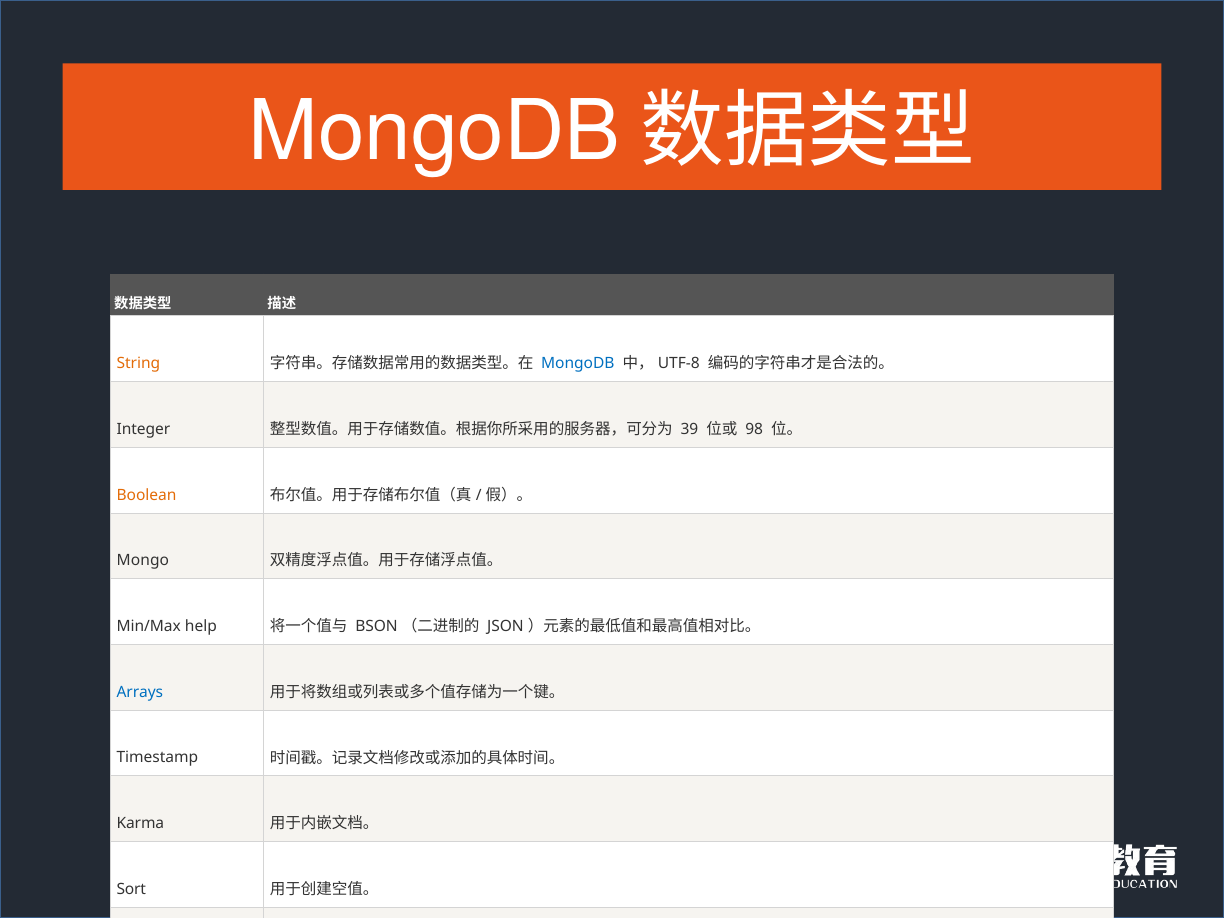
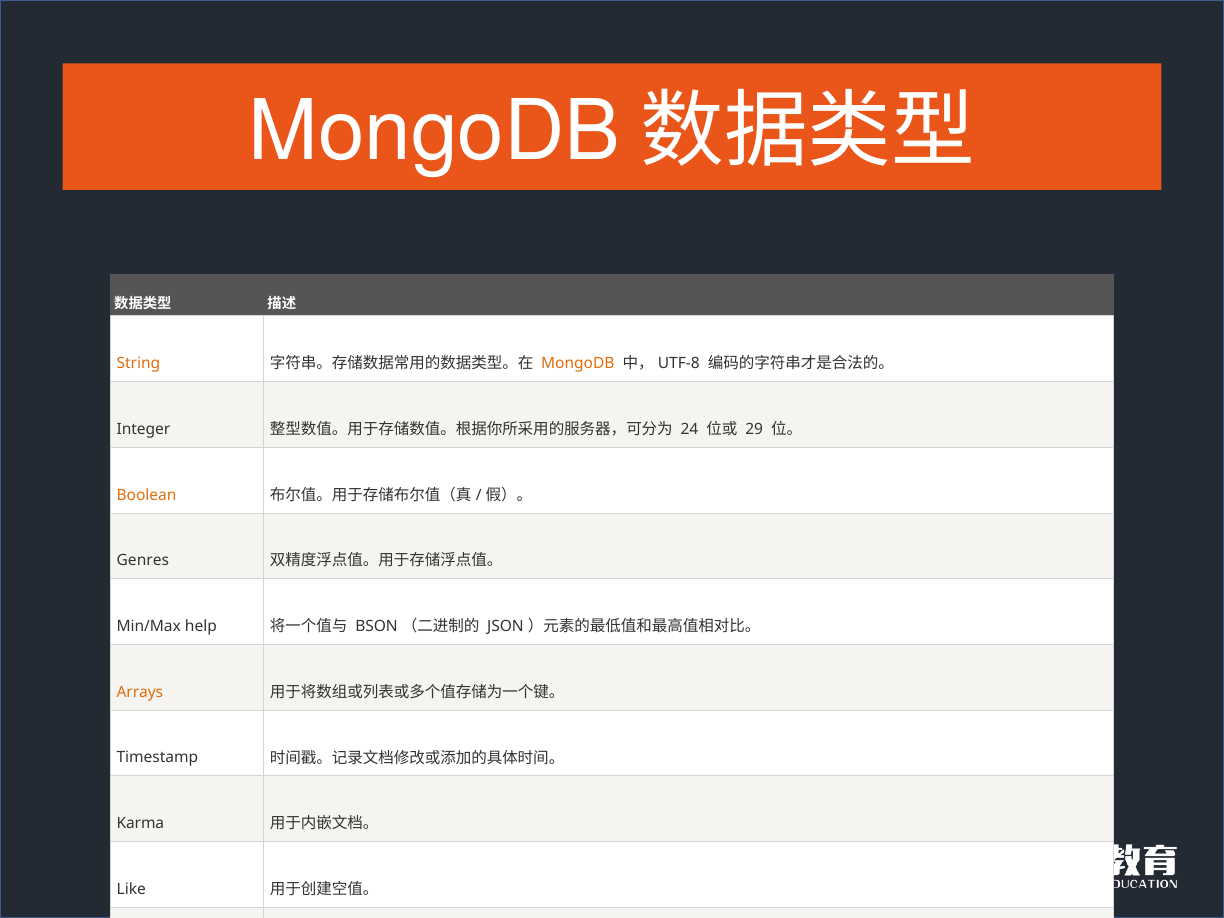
MongoDB colour: blue -> orange (578, 364)
39: 39 -> 24 (689, 429)
98: 98 -> 29 (754, 429)
Mongo: Mongo -> Genres (143, 561)
Arrays colour: blue -> orange (140, 692)
Sort: Sort -> Like (131, 889)
